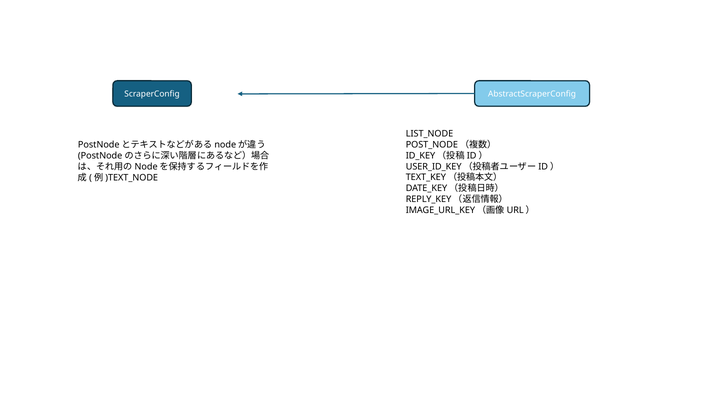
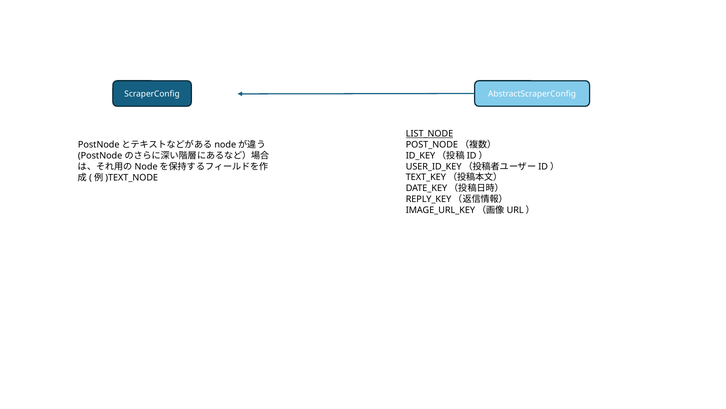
LIST_NODE underline: none -> present (429, 134)
